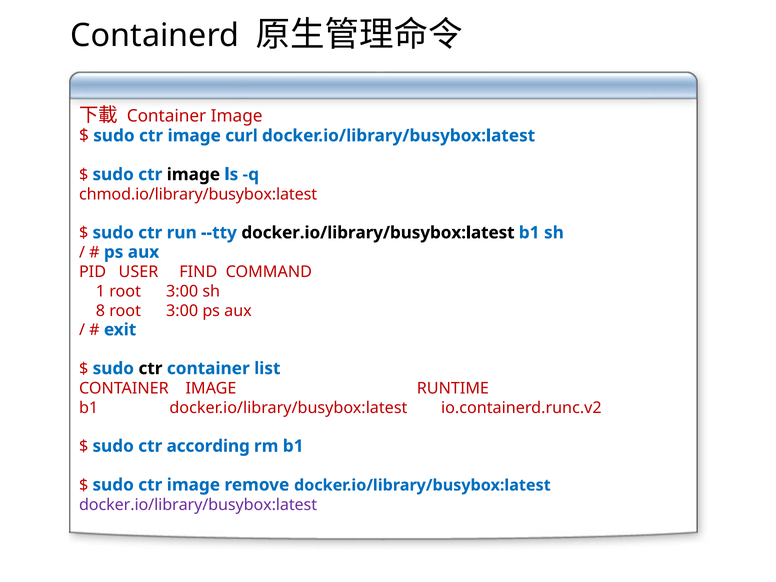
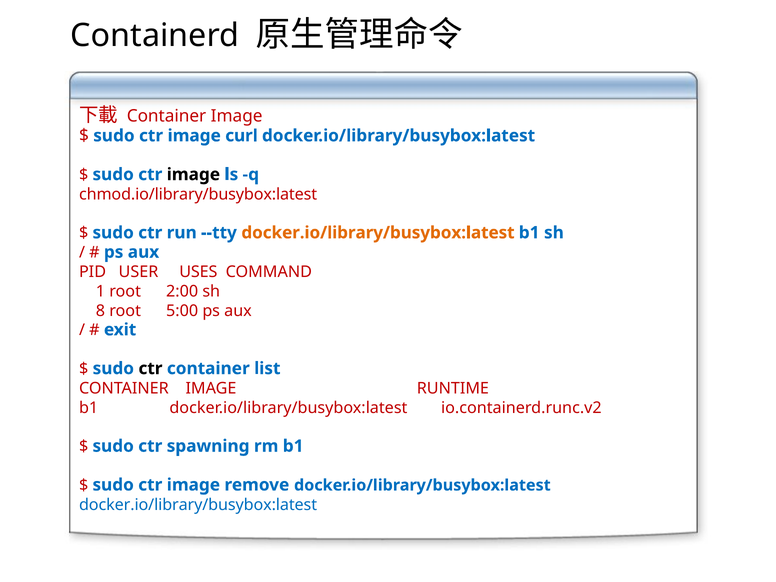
docker.io/library/busybox:latest colour: black -> orange (378, 233)
FIND: FIND -> USES (198, 272)
1 root 3:00: 3:00 -> 2:00 (182, 291)
8 root 3:00: 3:00 -> 5:00 (182, 311)
according: according -> spawning (208, 446)
docker.io/library/busybox:latest colour: purple -> blue (198, 505)
